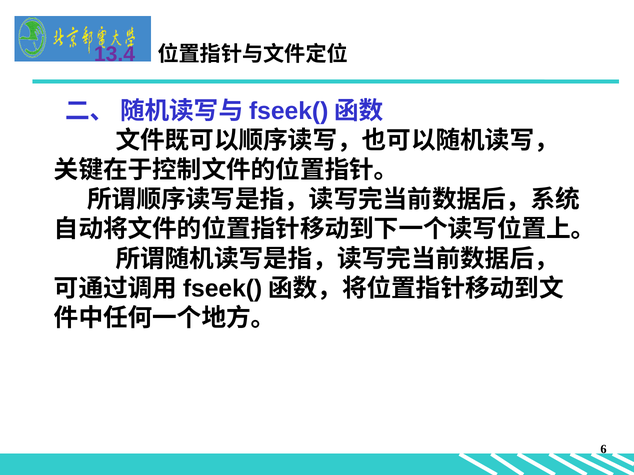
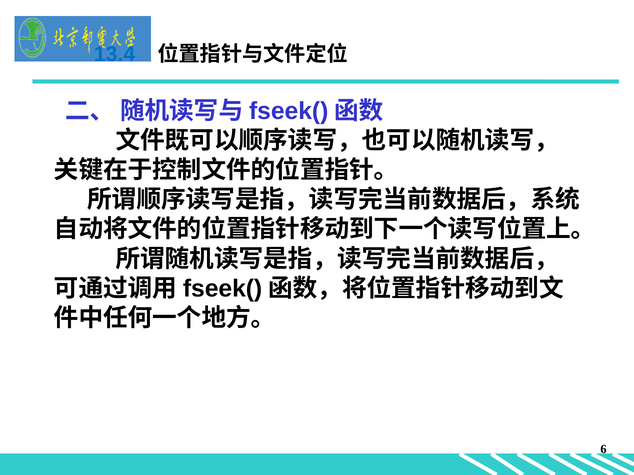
13.4 colour: purple -> blue (115, 55)
